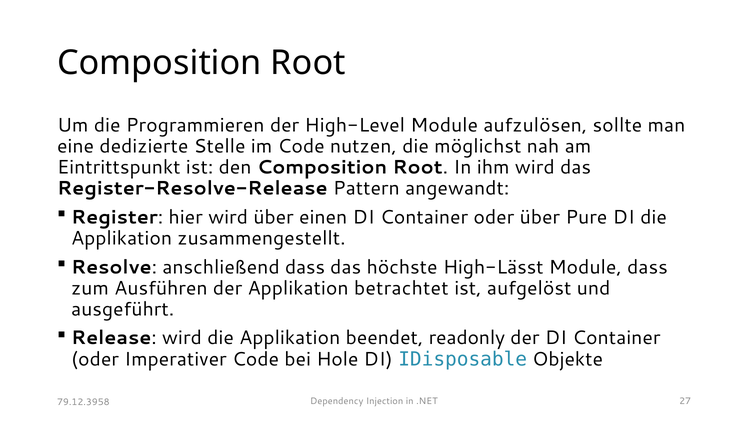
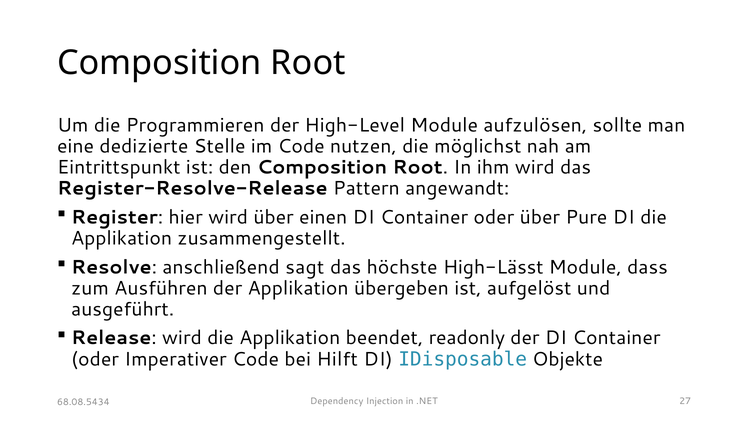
anschließend dass: dass -> sagt (305, 267)
betrachtet: betrachtet -> übergeben (401, 288)
Hole: Hole -> Hilft (337, 359)
79.12.3958: 79.12.3958 -> 68.08.5434 (83, 402)
